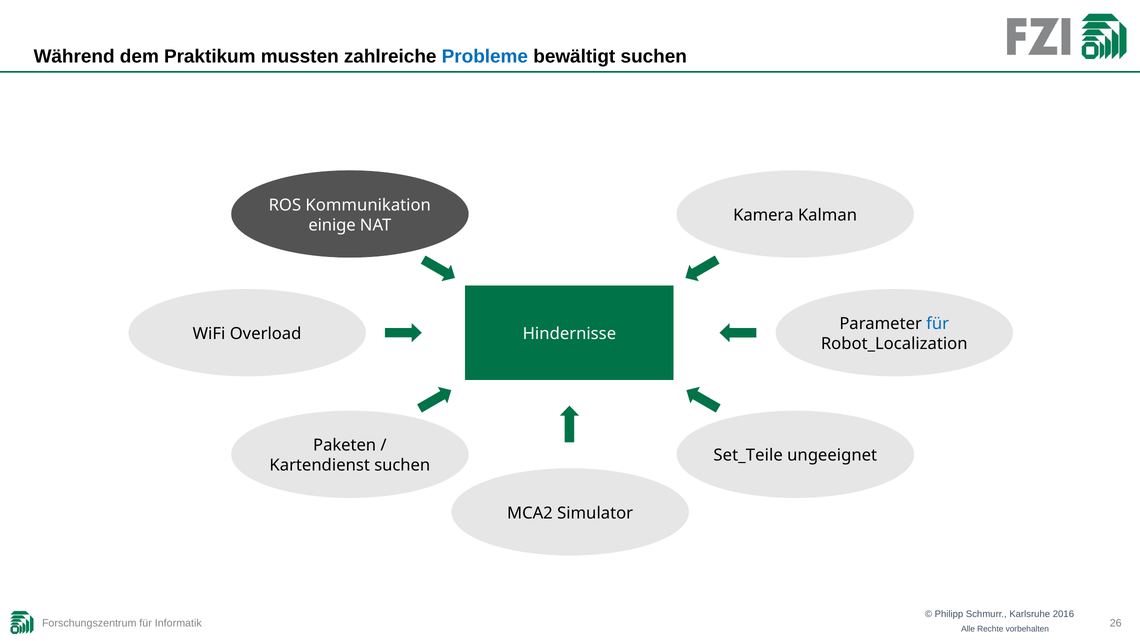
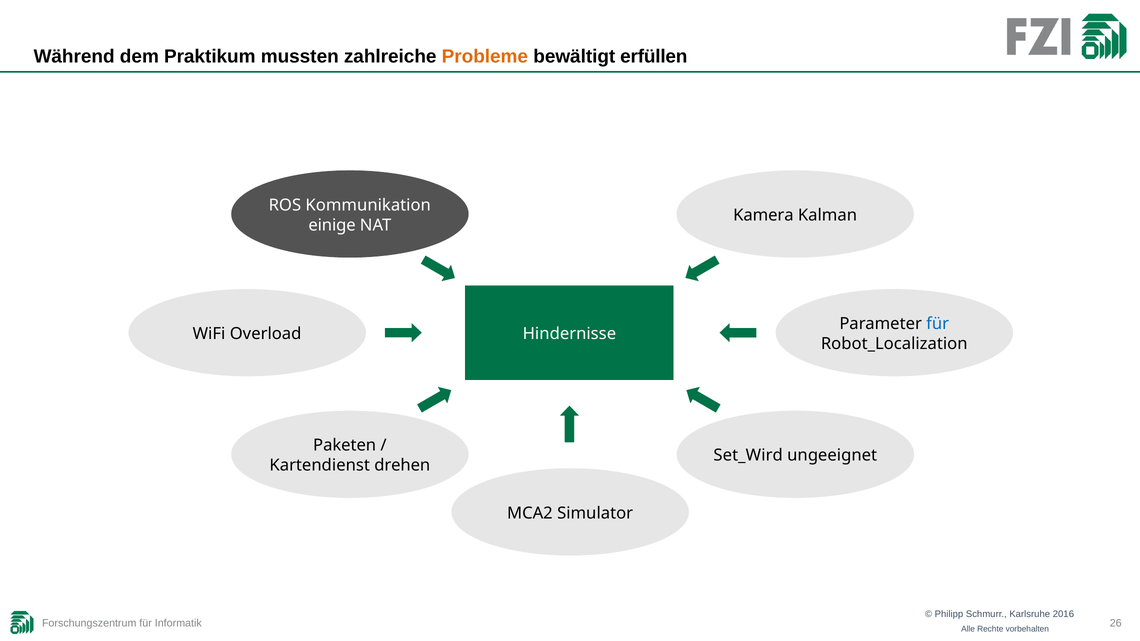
Probleme colour: blue -> orange (485, 56)
bewältigt suchen: suchen -> erfüllen (654, 56)
Set_Teile: Set_Teile -> Set_Wird (748, 456)
Kartendienst suchen: suchen -> drehen (402, 466)
